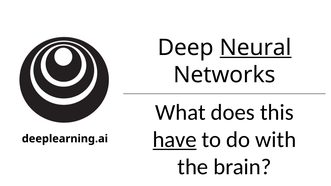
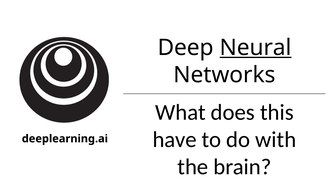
have underline: present -> none (175, 140)
